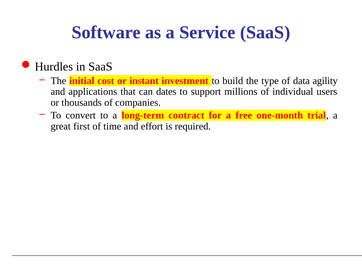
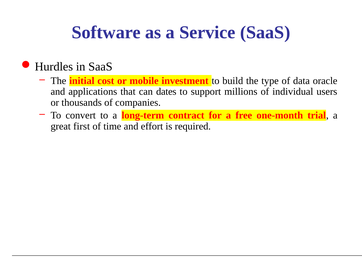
instant: instant -> mobile (144, 81)
agility: agility -> oracle (325, 81)
